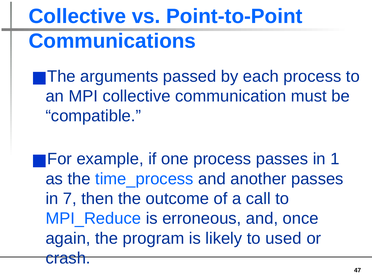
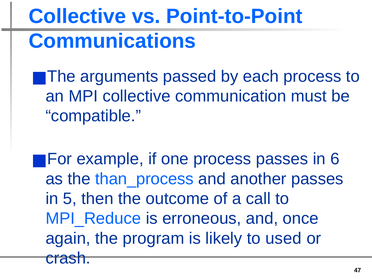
1: 1 -> 6 (335, 159)
time_process: time_process -> than_process (144, 179)
7: 7 -> 5 (70, 199)
